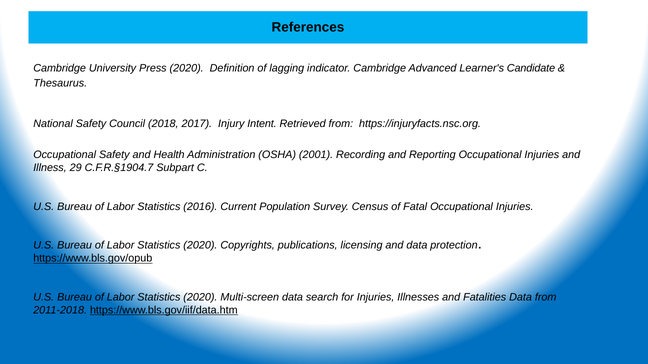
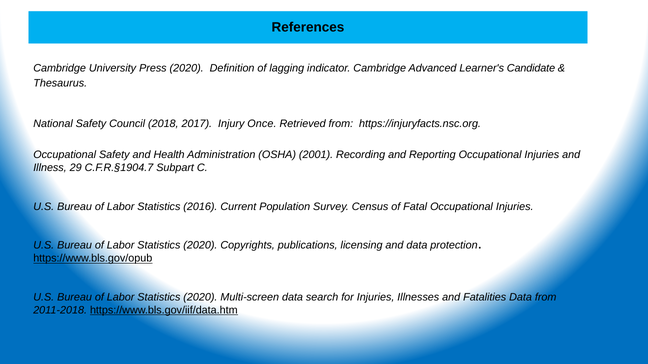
Intent: Intent -> Once (262, 124)
